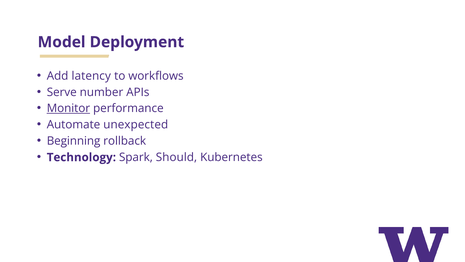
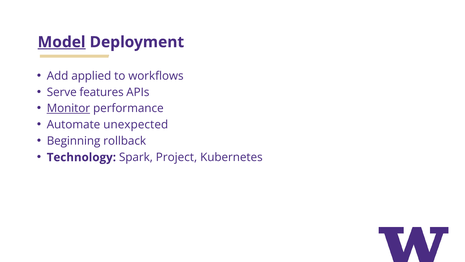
Model underline: none -> present (62, 42)
latency: latency -> applied (91, 76)
number: number -> features (102, 92)
Should: Should -> Project (176, 157)
